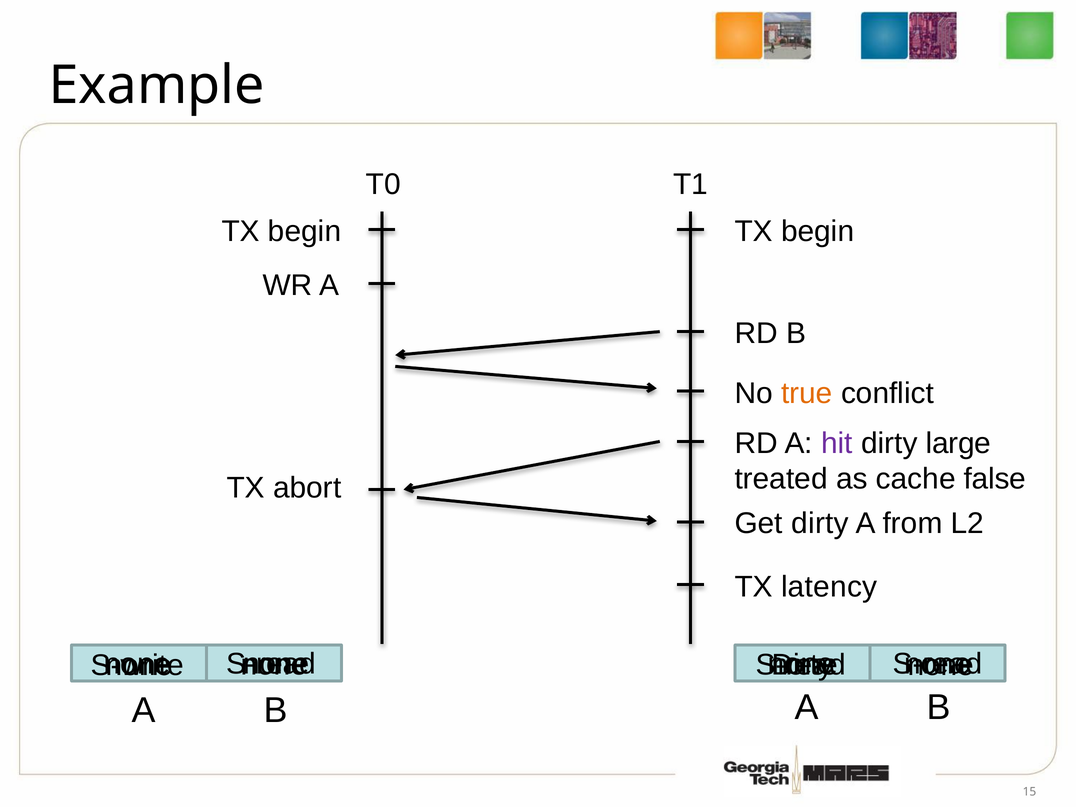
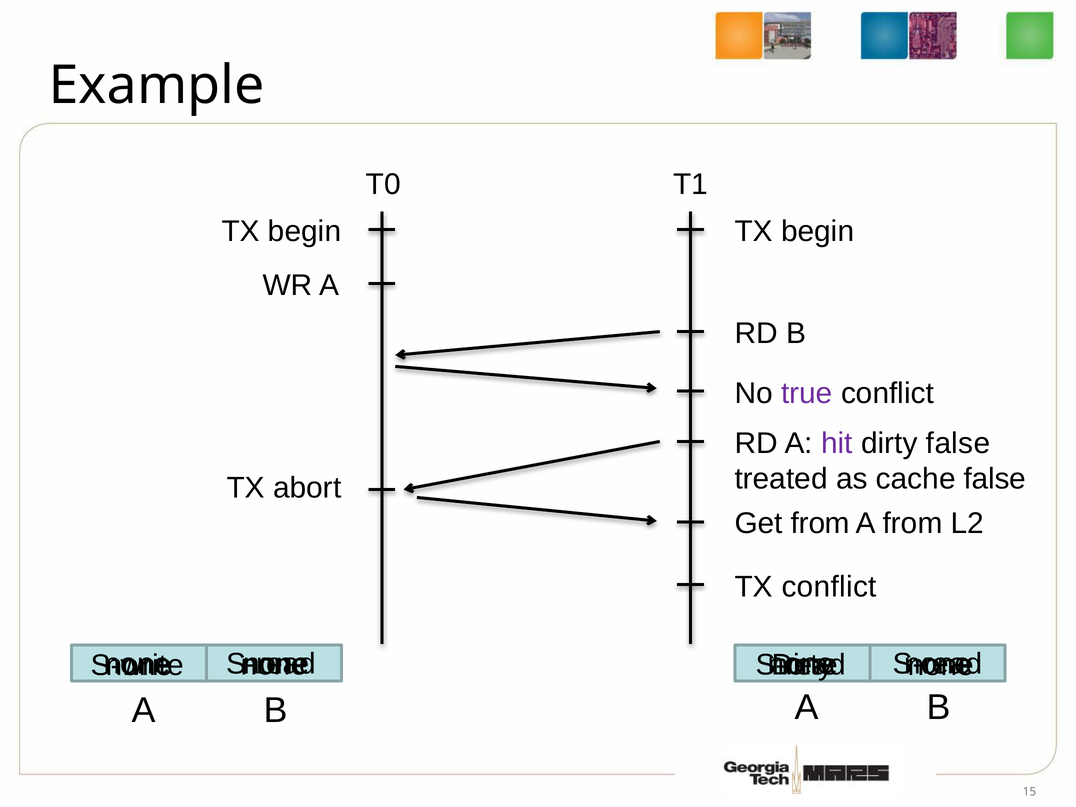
true colour: orange -> purple (807, 393)
dirty large: large -> false (958, 443)
Get dirty: dirty -> from (820, 524)
TX latency: latency -> conflict (829, 587)
